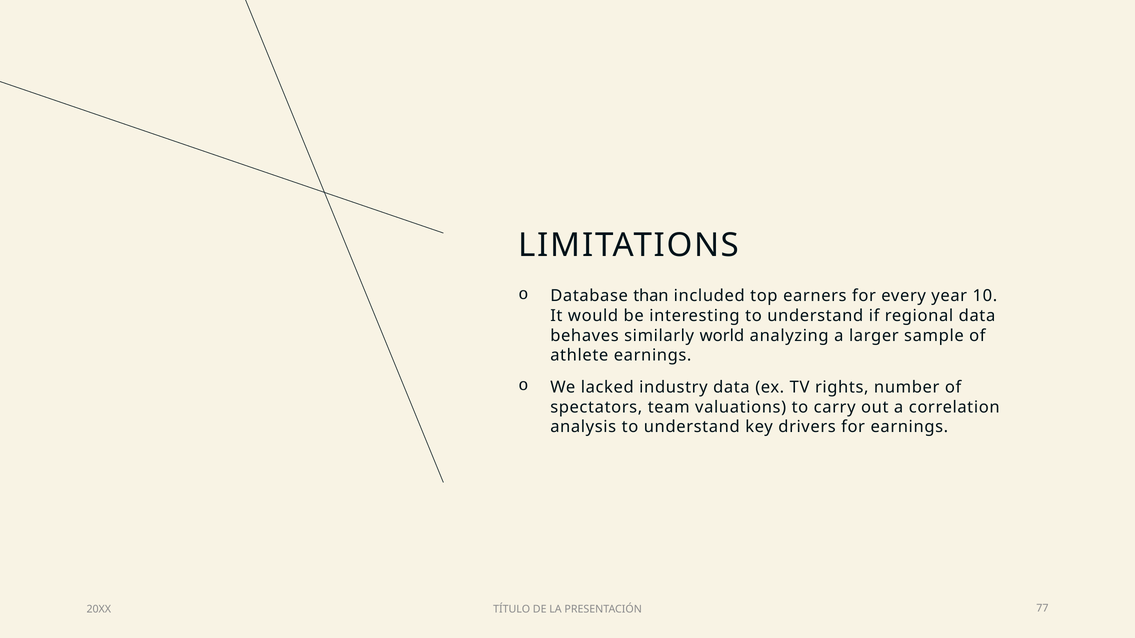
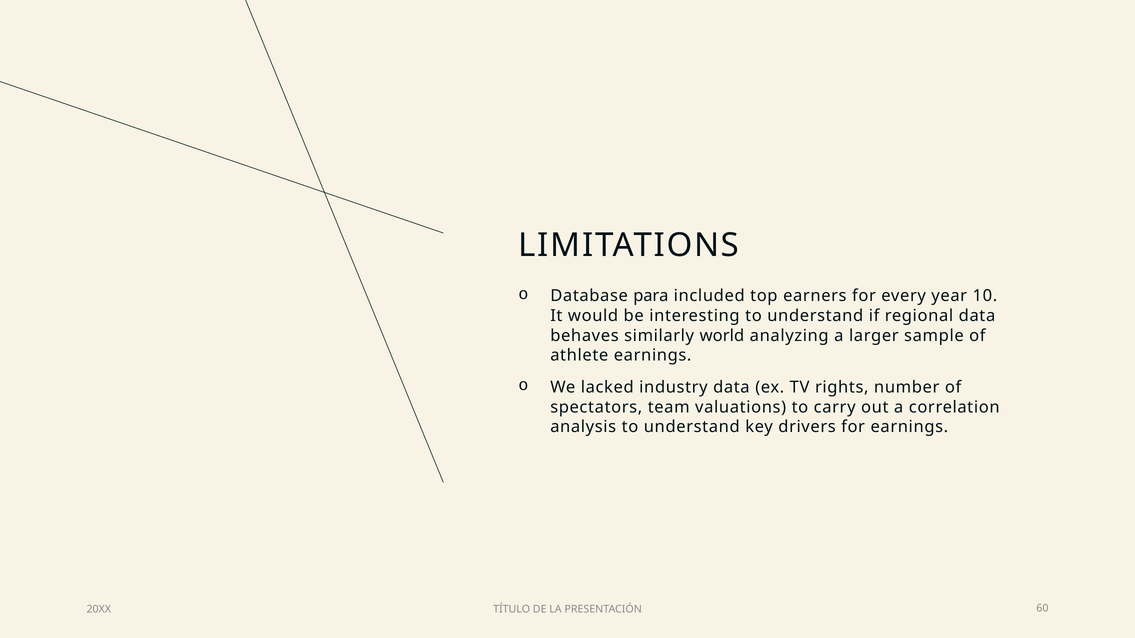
than: than -> para (651, 296)
77: 77 -> 60 (1042, 609)
